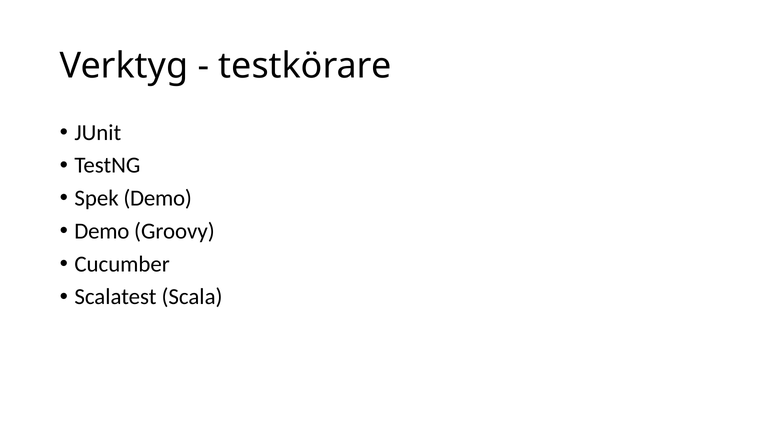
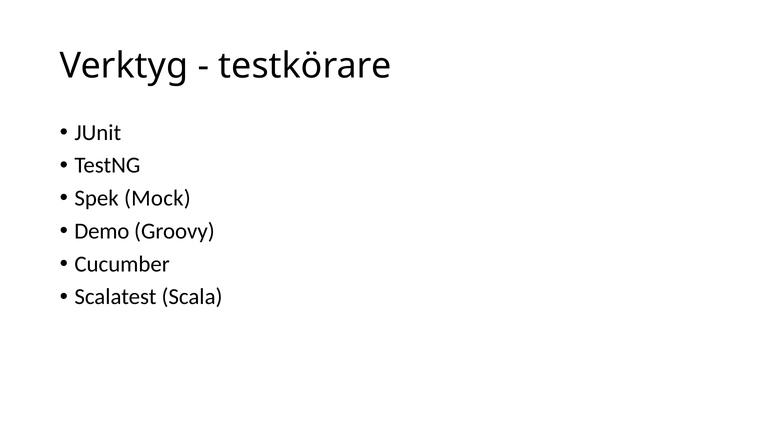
Spek Demo: Demo -> Mock (157, 198)
